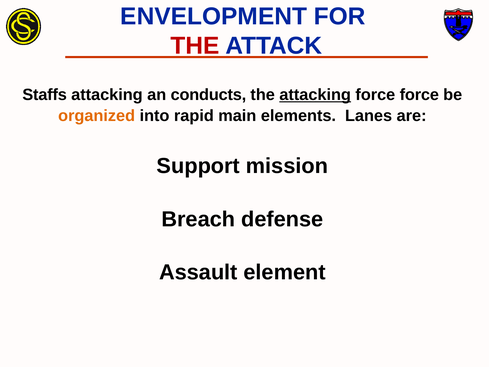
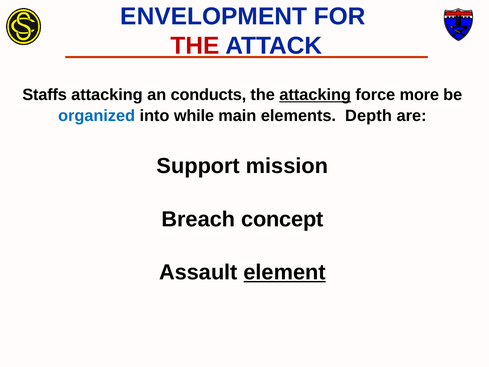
force force: force -> more (419, 95)
organized colour: orange -> blue (97, 116)
rapid: rapid -> while (194, 116)
Lanes: Lanes -> Depth (368, 116)
defense: defense -> concept (282, 219)
element underline: none -> present (285, 272)
